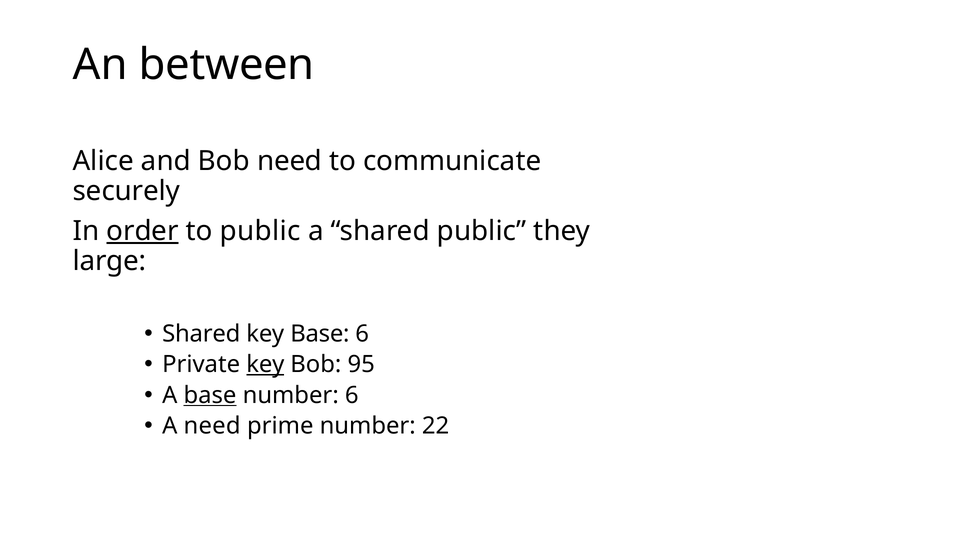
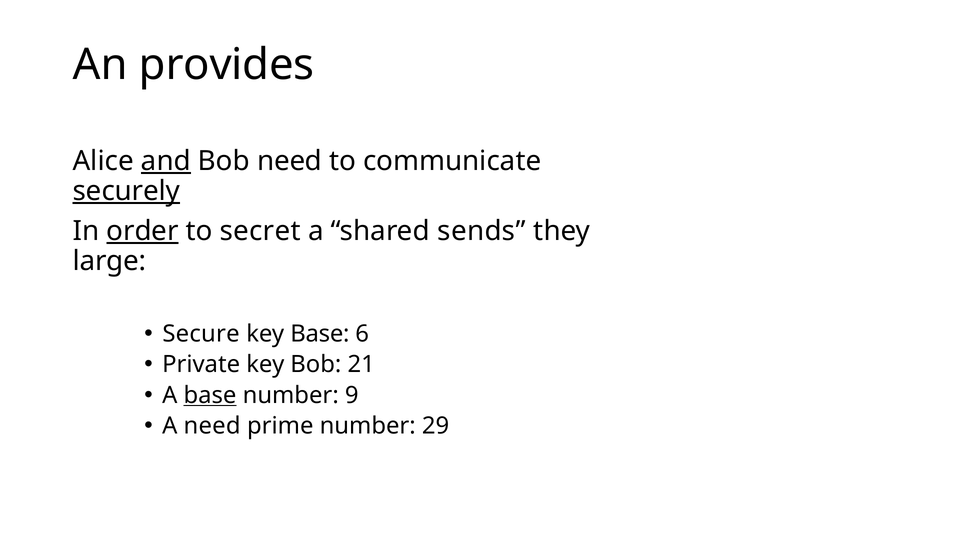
between: between -> provides (227, 65)
and underline: none -> present (166, 161)
securely underline: none -> present (126, 191)
to public: public -> secret (260, 231)
shared public: public -> sends (482, 231)
Shared: Shared -> Secure (201, 334)
key underline: present -> none (265, 365)
95: 95 -> 21 (361, 365)
number 6: 6 -> 9 (352, 396)
22: 22 -> 29 (436, 426)
